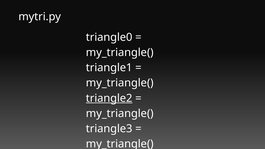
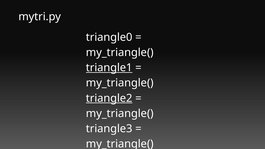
triangle1 underline: none -> present (109, 68)
